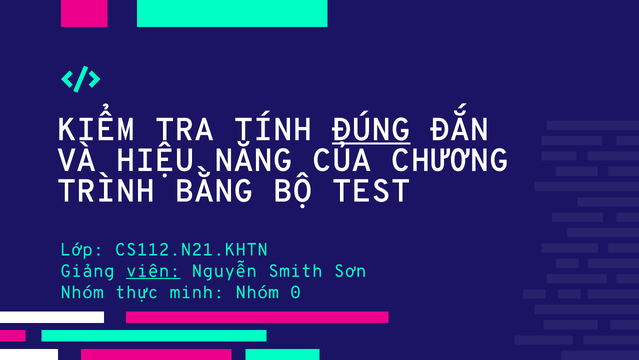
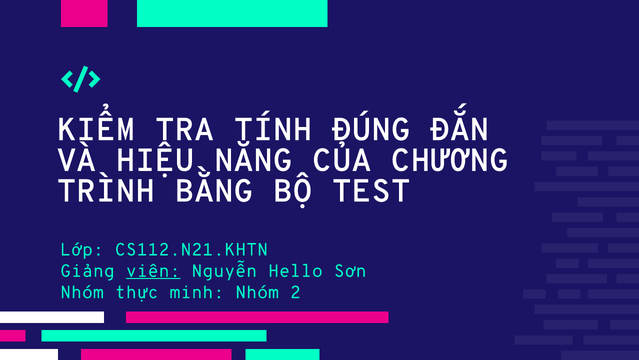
ĐÚNG underline: present -> none (371, 129)
Smith: Smith -> Hello (295, 271)
0: 0 -> 2 (295, 292)
